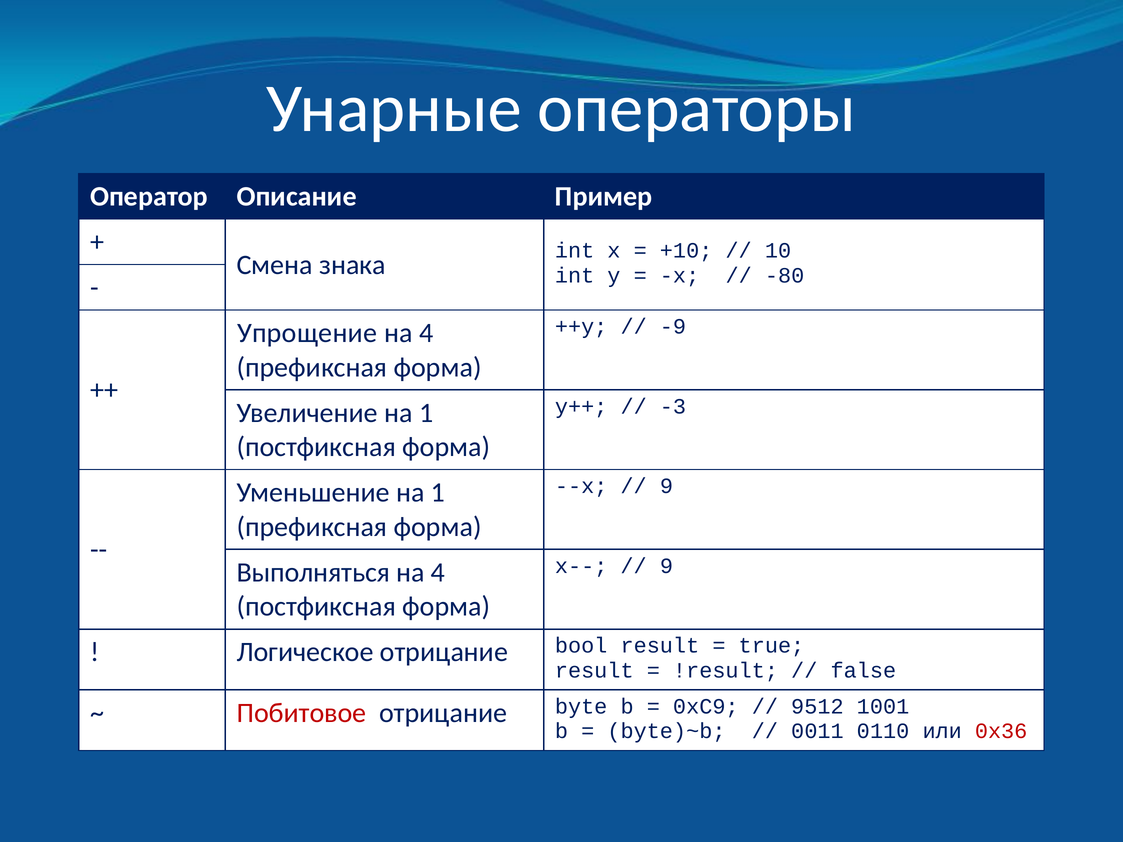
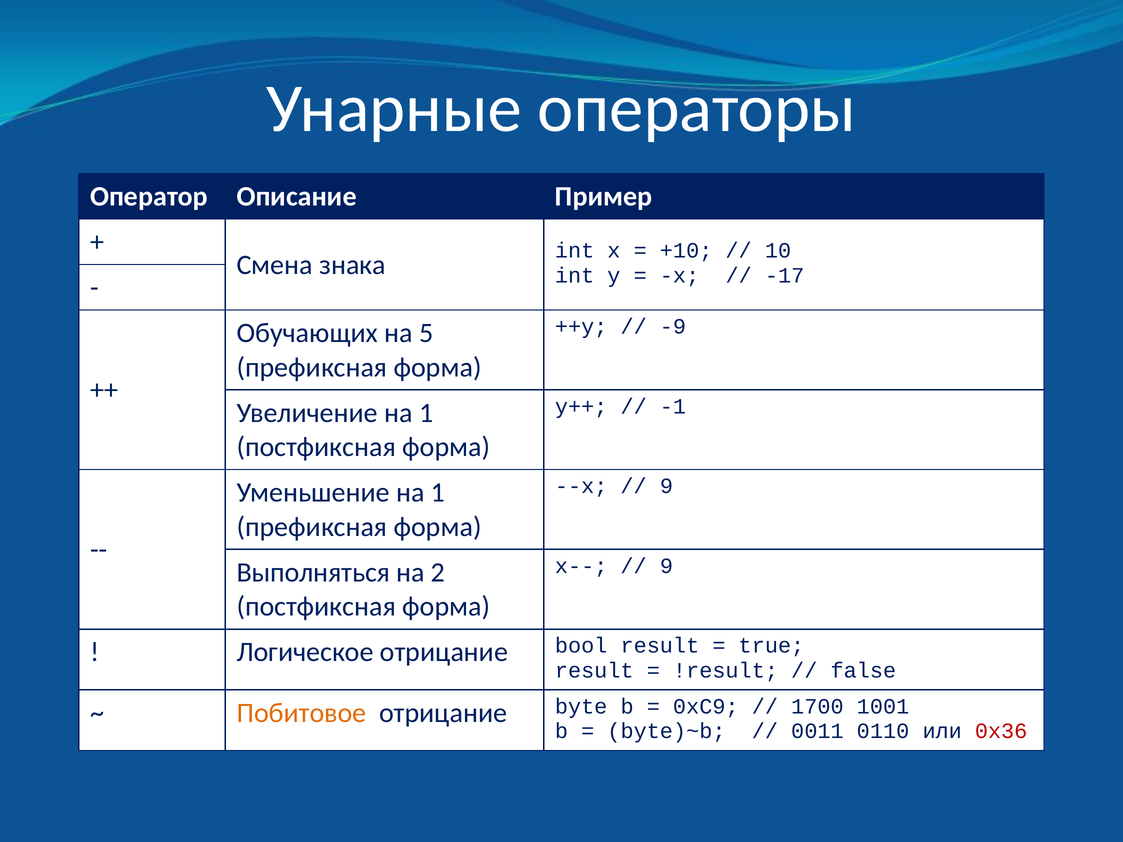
-80: -80 -> -17 (785, 276)
Упрощение: Упрощение -> Обучающих (307, 333)
4: 4 -> 5 (426, 333)
-3: -3 -> -1 (673, 406)
4: 4 -> 2 (438, 573)
Побитовое colour: red -> orange (302, 713)
9512: 9512 -> 1700 (817, 707)
